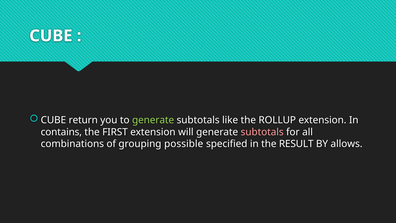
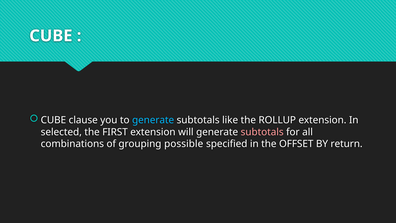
return: return -> clause (83, 120)
generate colour: light green -> light blue (153, 120)
contains: contains -> selected (61, 132)
RESULT: RESULT -> OFFSET (296, 144)
allows: allows -> return (347, 144)
